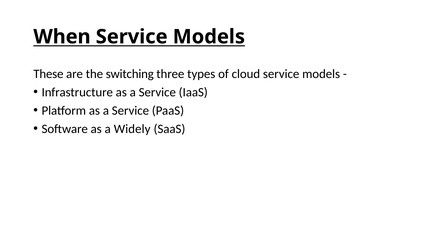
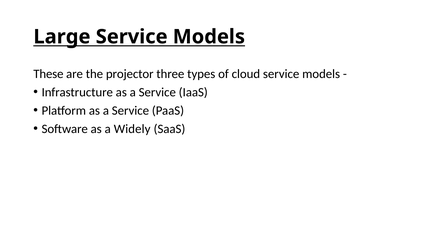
When: When -> Large (62, 37)
switching: switching -> projector (130, 74)
